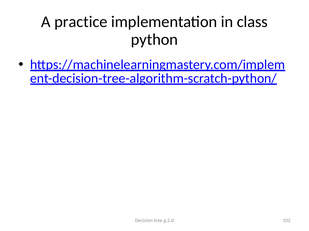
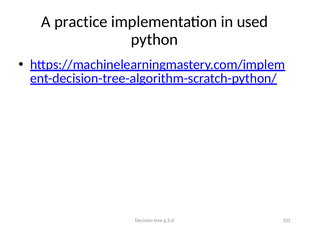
class: class -> used (252, 22)
